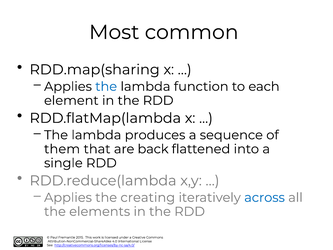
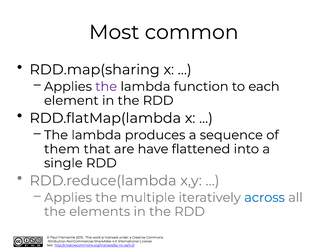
the colour: blue -> purple (106, 86)
back: back -> have (153, 149)
creating: creating -> multiple (148, 197)
